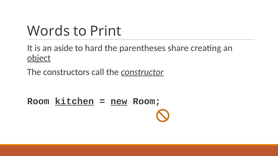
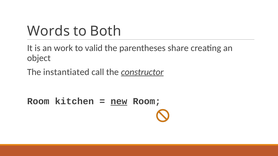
Print: Print -> Both (106, 31)
aside: aside -> work (63, 48)
hard: hard -> valid (94, 48)
object underline: present -> none (39, 58)
constructors: constructors -> instantiated (66, 72)
kitchen underline: present -> none (74, 102)
